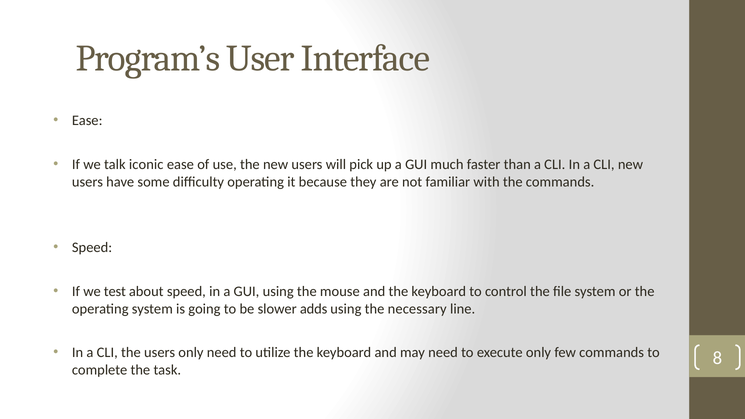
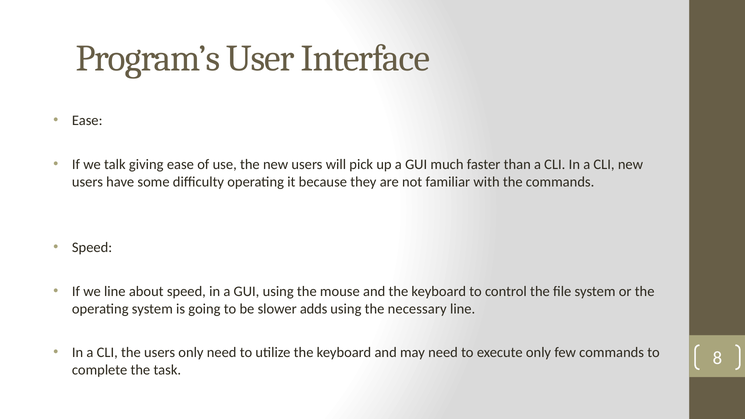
iconic: iconic -> giving (146, 164)
we test: test -> line (115, 291)
